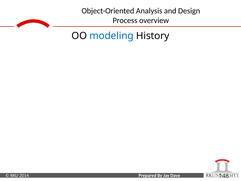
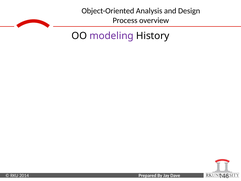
modeling colour: blue -> purple (112, 36)
